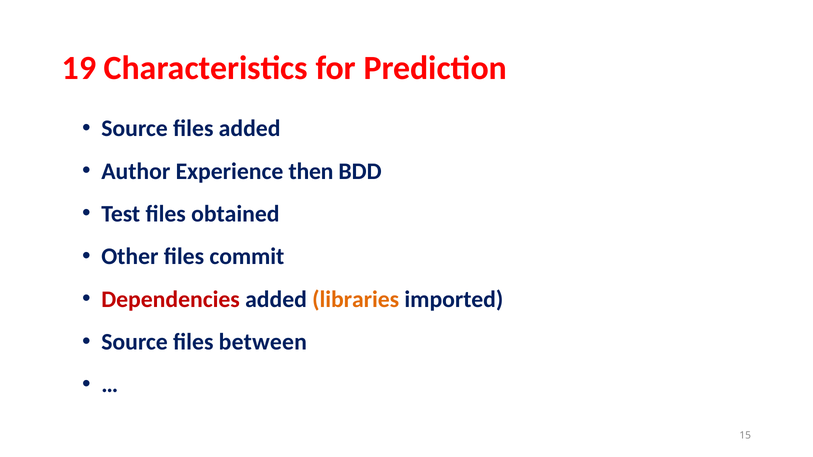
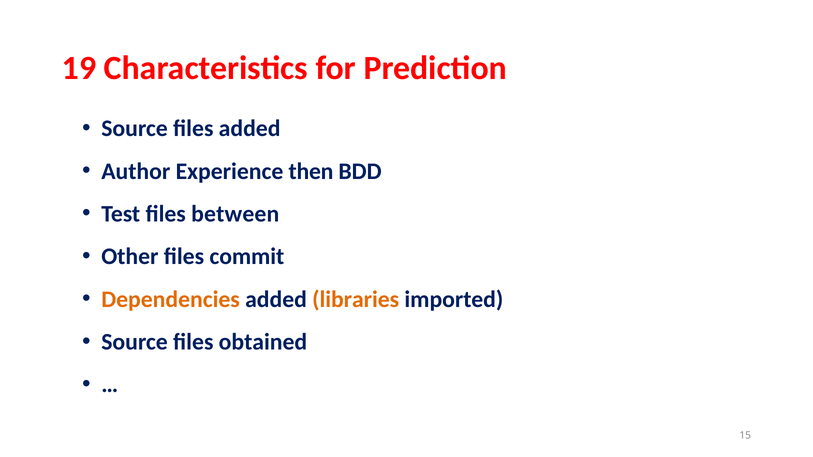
obtained: obtained -> between (235, 214)
Dependencies colour: red -> orange (171, 300)
between: between -> obtained (263, 342)
